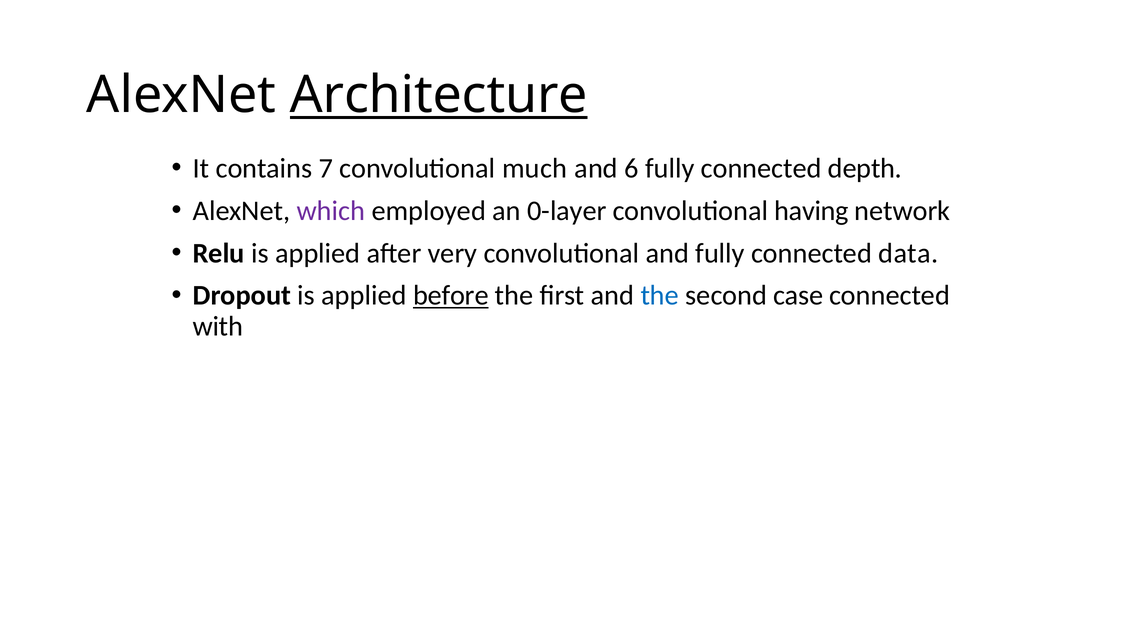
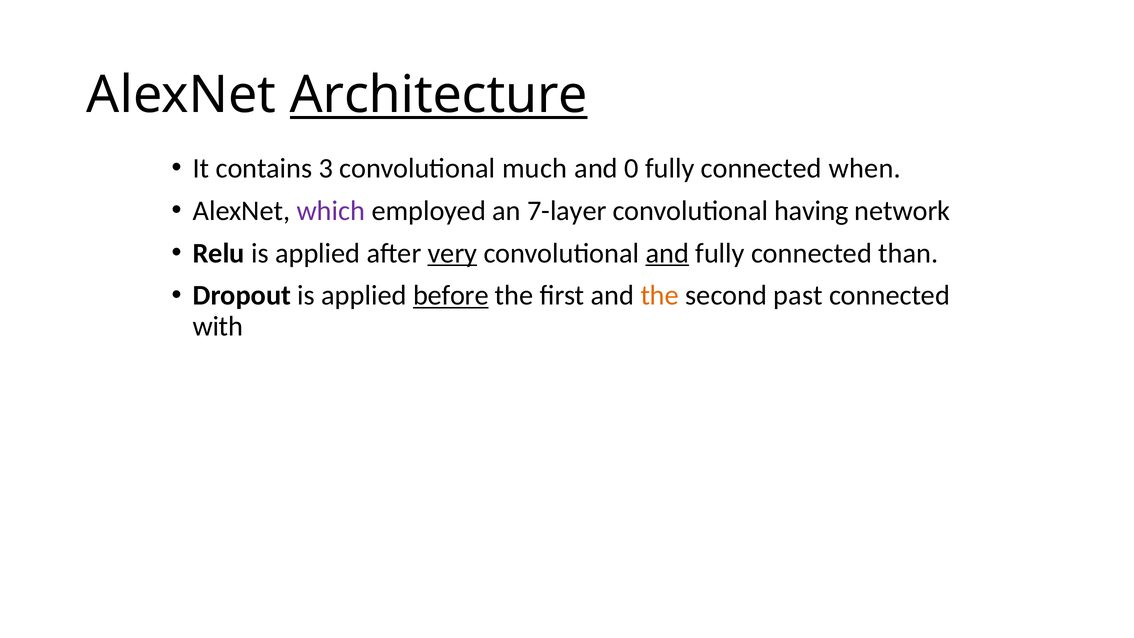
7: 7 -> 3 (326, 168)
6: 6 -> 0 (631, 168)
depth: depth -> when (865, 168)
0-layer: 0-layer -> 7-layer (567, 211)
very underline: none -> present (452, 253)
and underline: none -> present (667, 253)
data: data -> than (908, 253)
the colour: blue -> orange (660, 296)
case: case -> past (798, 296)
